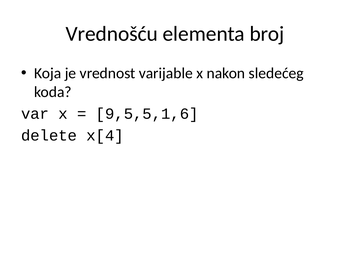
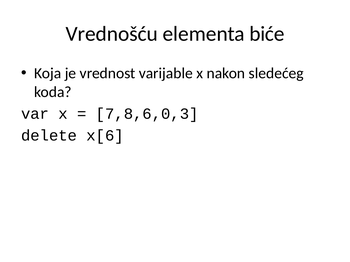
broj: broj -> biće (267, 34)
9,5,5,1,6: 9,5,5,1,6 -> 7,8,6,0,3 (147, 114)
x[4: x[4 -> x[6 (105, 136)
